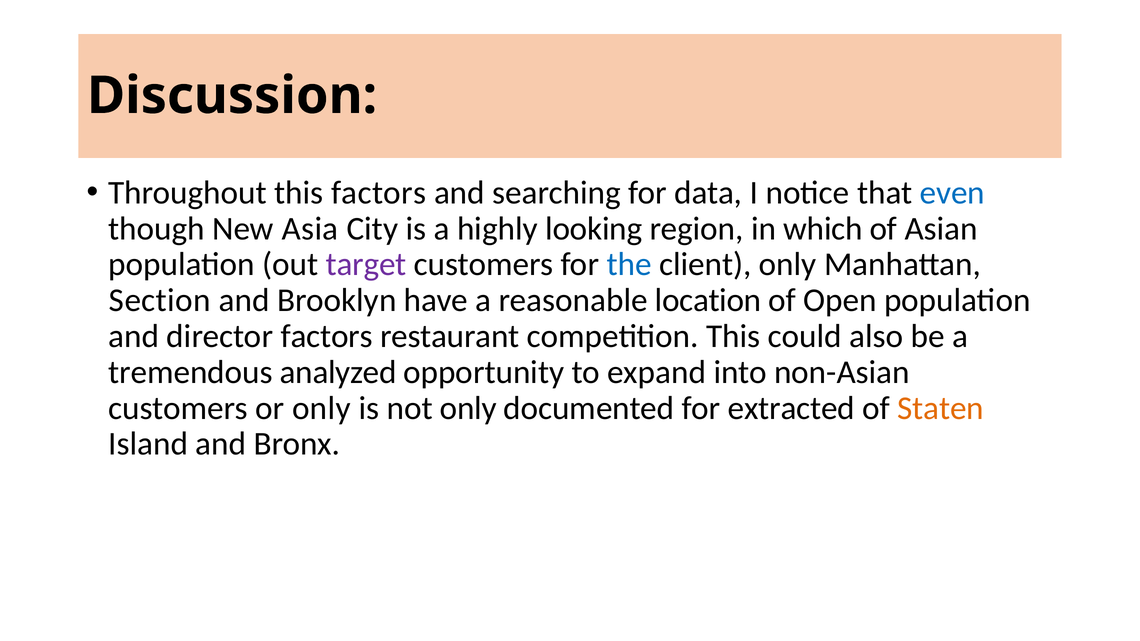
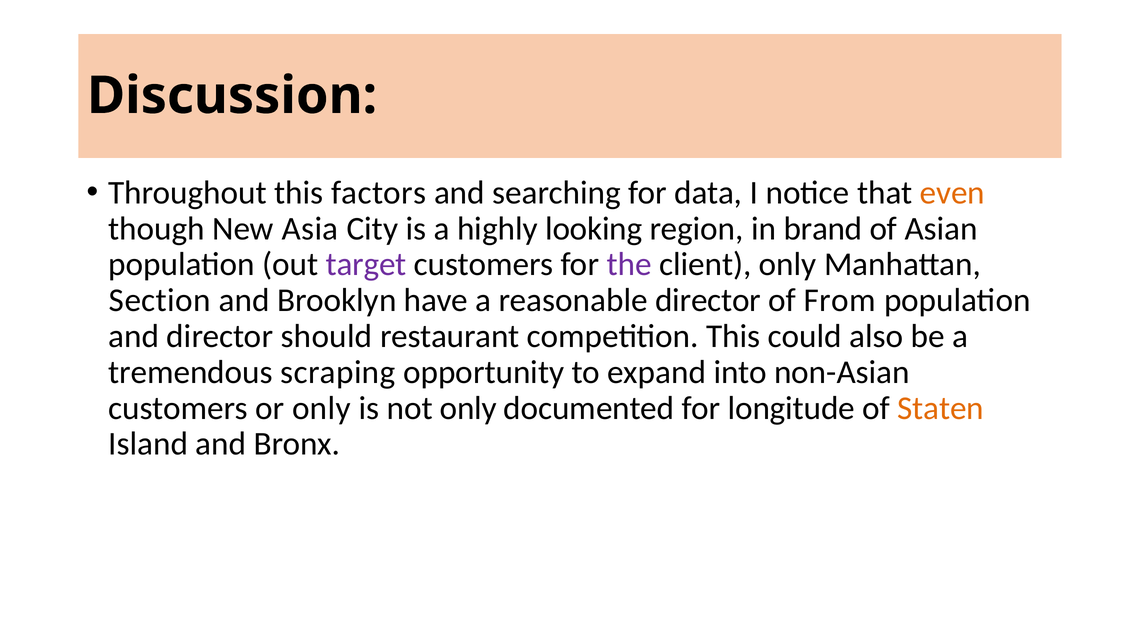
even colour: blue -> orange (952, 193)
which: which -> brand (823, 229)
the colour: blue -> purple (629, 265)
reasonable location: location -> director (708, 300)
Open: Open -> From (840, 300)
director factors: factors -> should (326, 336)
analyzed: analyzed -> scraping (338, 372)
extracted: extracted -> longitude (791, 408)
